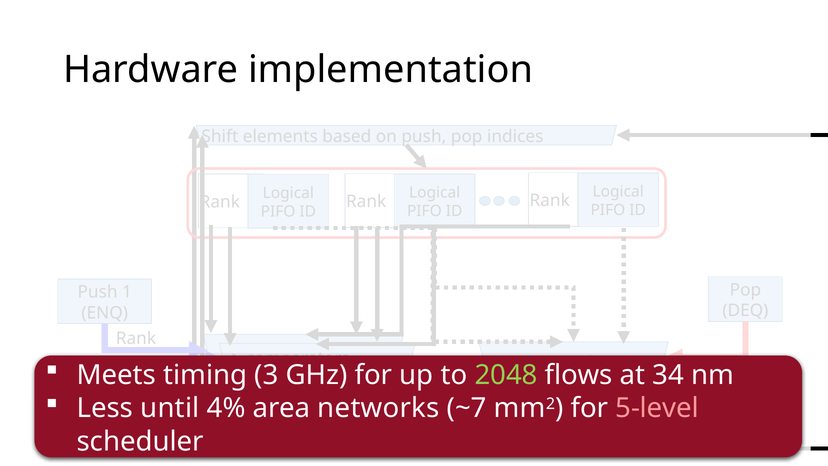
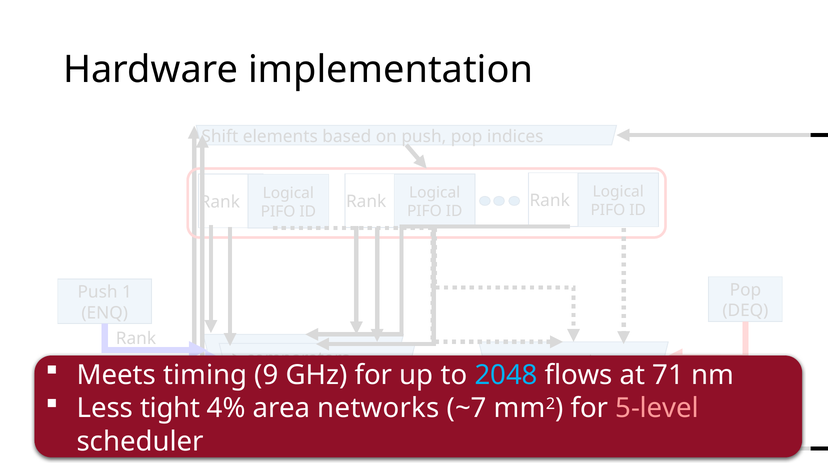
3: 3 -> 9 (266, 375)
2048 colour: light green -> light blue (506, 375)
34: 34 -> 71 (668, 375)
until: until -> tight (170, 408)
